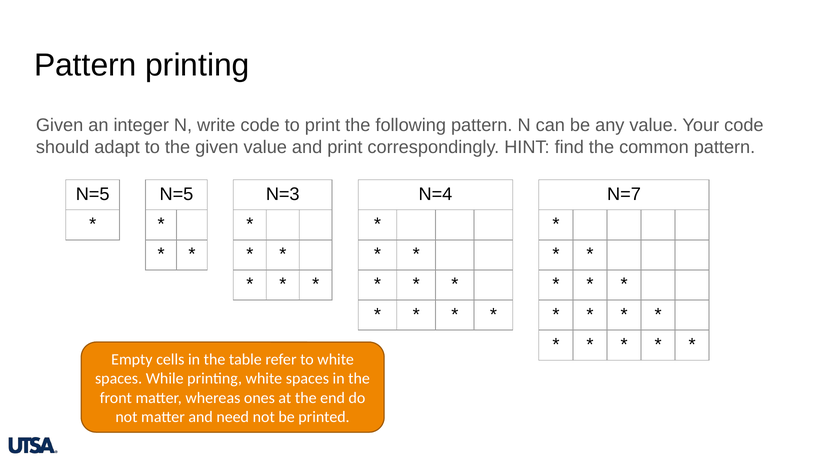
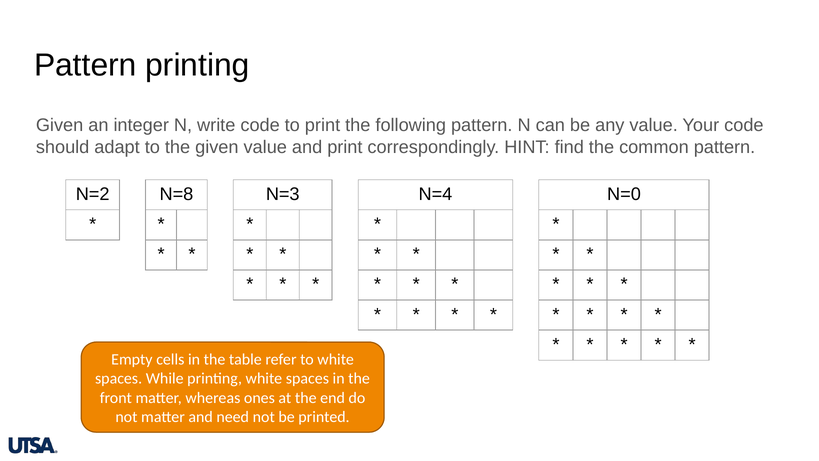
N=5: N=5 -> N=2 (93, 194)
N=5: N=5 -> N=8 (176, 194)
N=7: N=7 -> N=0 (624, 194)
